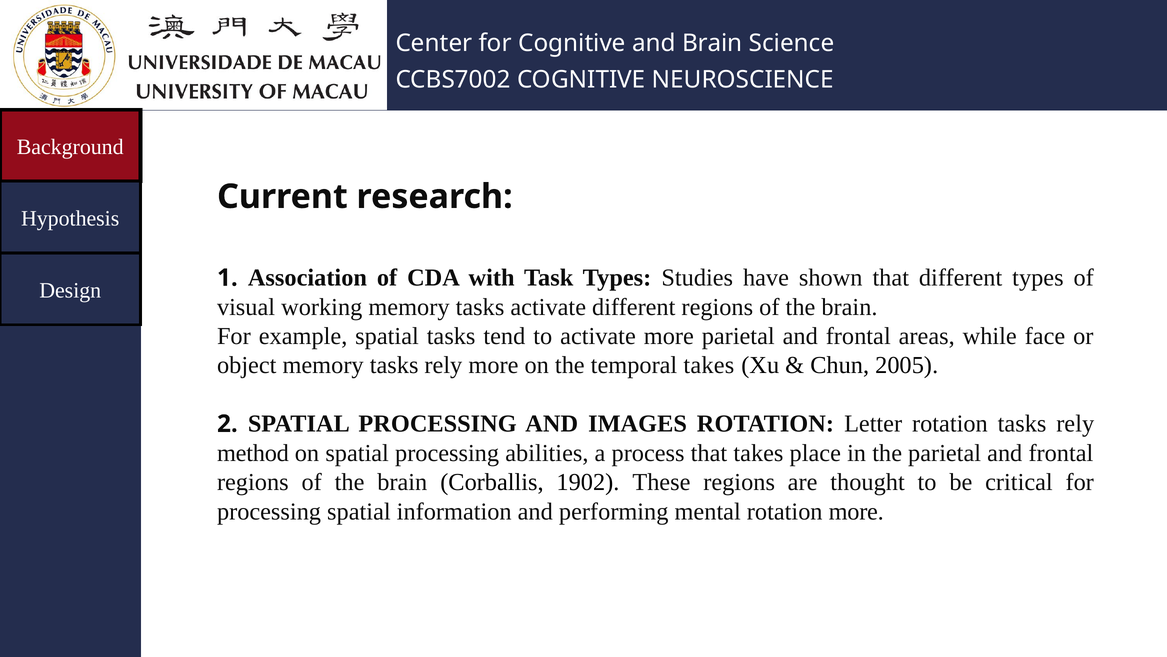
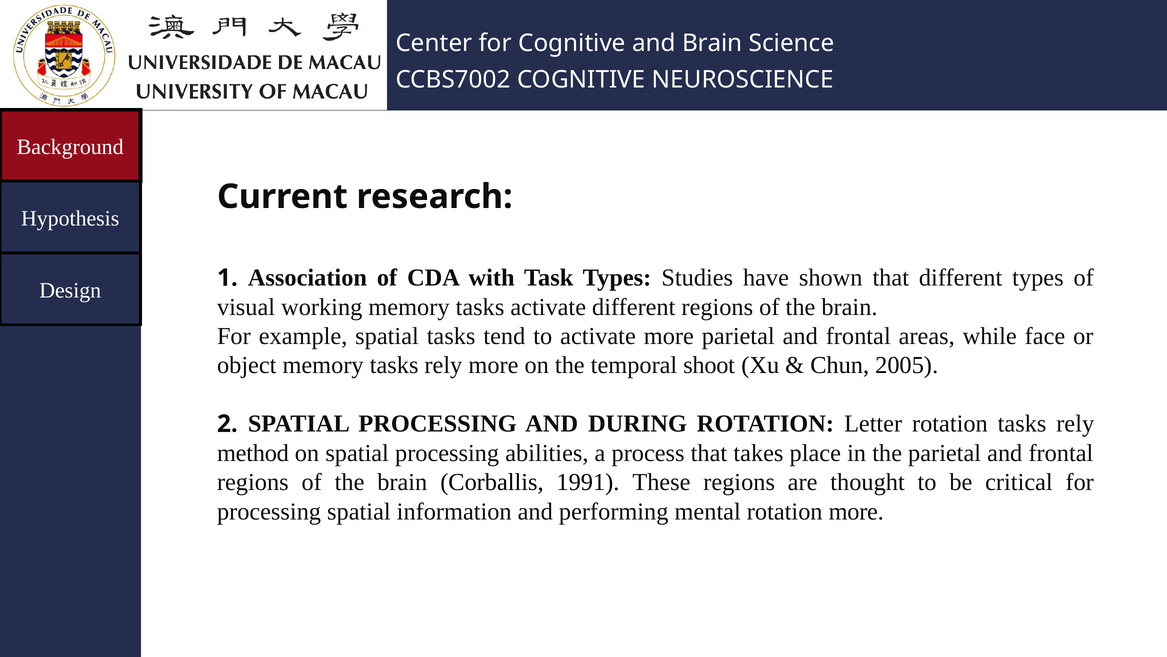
temporal takes: takes -> shoot (709, 365)
IMAGES: IMAGES -> DURING (638, 423)
1902: 1902 -> 1991 (588, 482)
